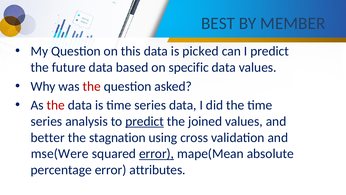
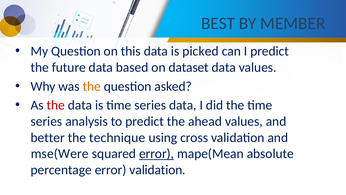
specific: specific -> dataset (189, 67)
the colour: red -> orange (92, 86)
predict underline: present -> none (145, 121)
joined: joined -> ahead (205, 121)
stagnation: stagnation -> technique (117, 137)
error attributes: attributes -> validation (158, 170)
